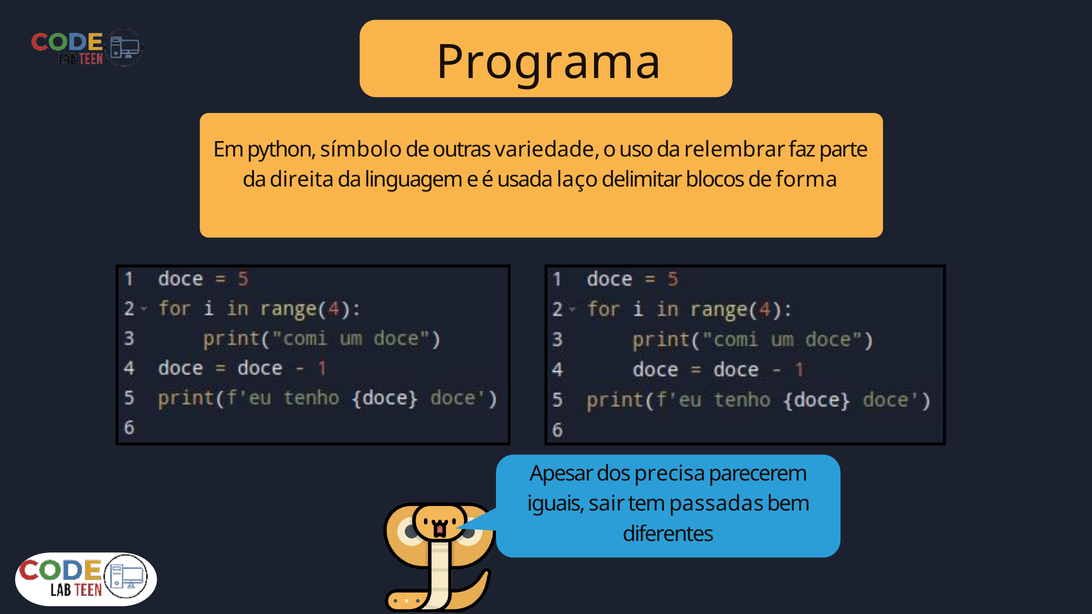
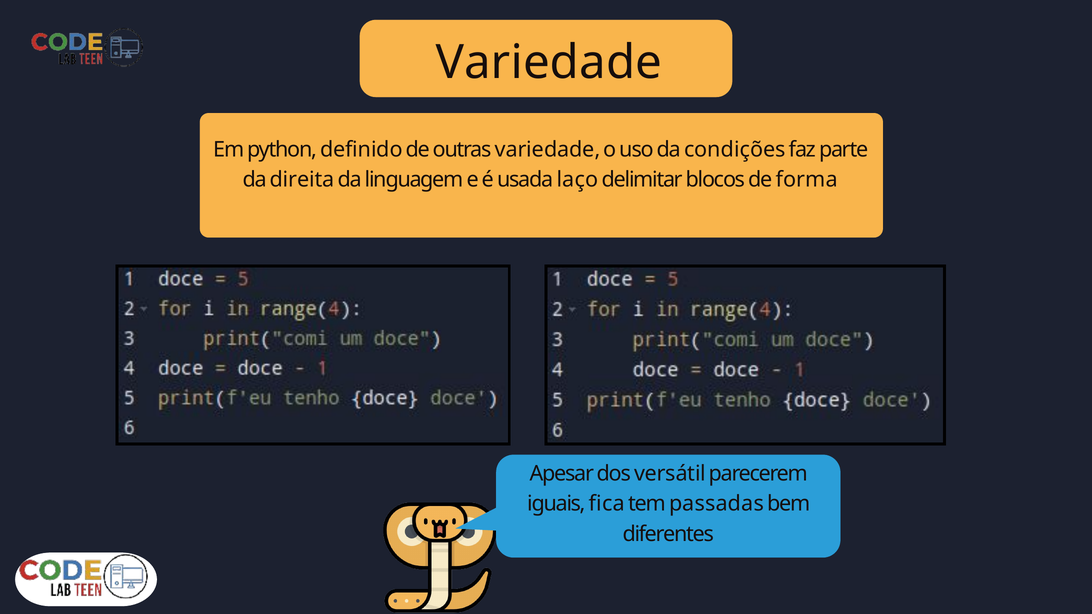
Programa: Programa -> Variedade (549, 63)
símbolo: símbolo -> definido (361, 150)
relembrar: relembrar -> condições (735, 150)
precisa: precisa -> versátil (670, 474)
sair: sair -> fica (607, 504)
